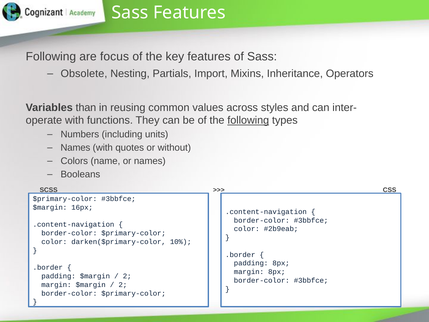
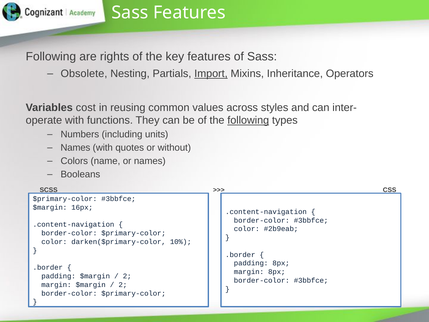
focus: focus -> rights (115, 57)
Import underline: none -> present (211, 74)
than: than -> cost (86, 107)
